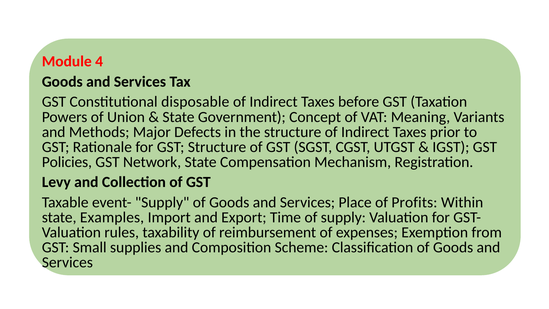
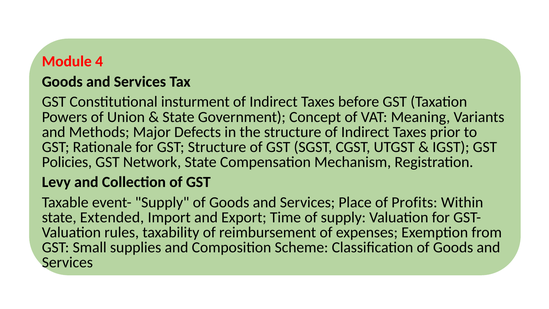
disposable: disposable -> insturment (195, 102)
Examples: Examples -> Extended (112, 217)
